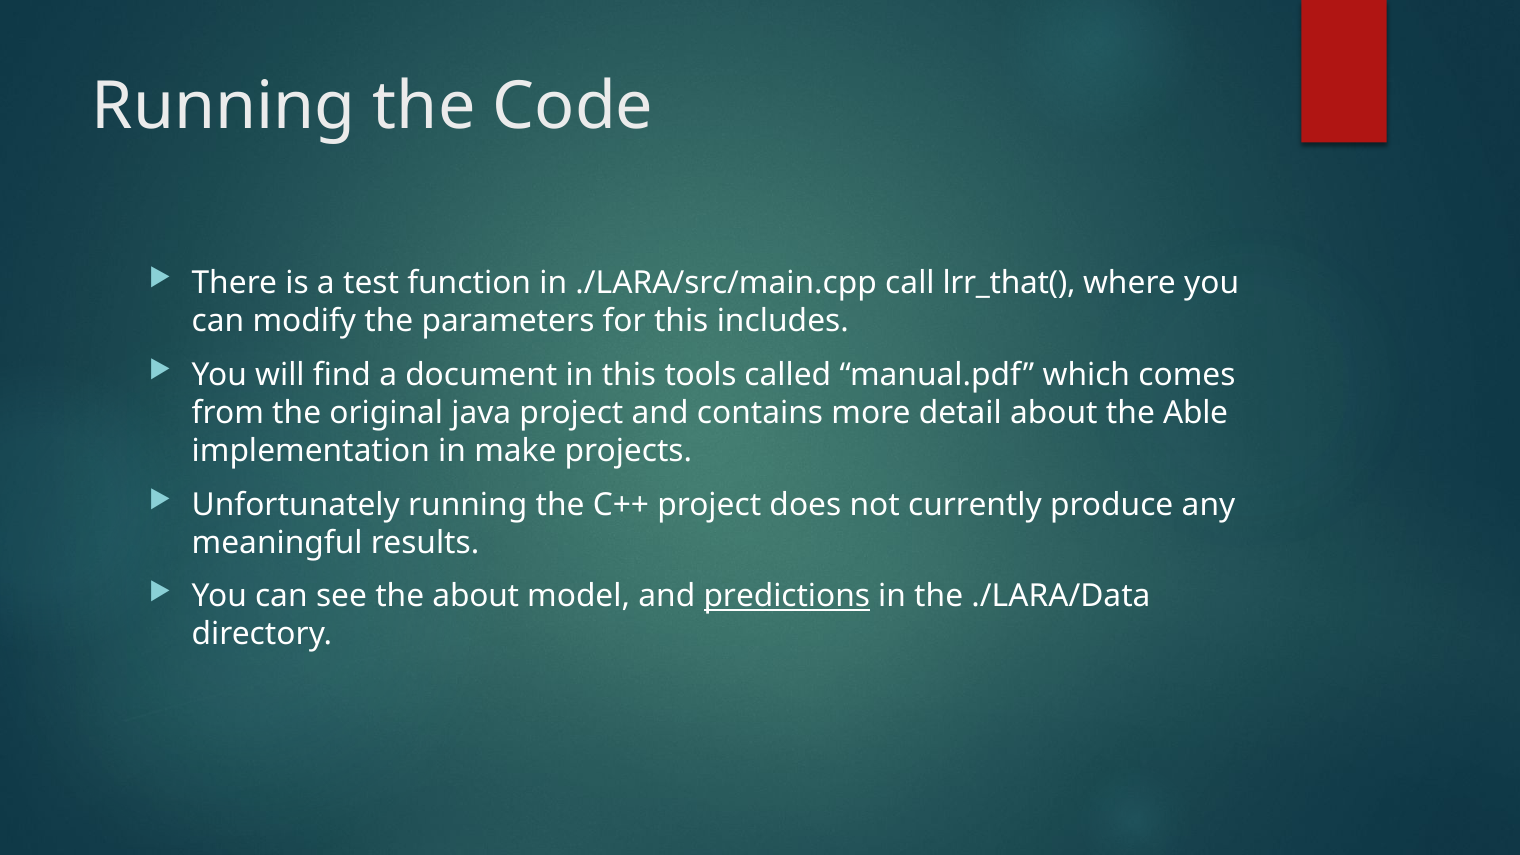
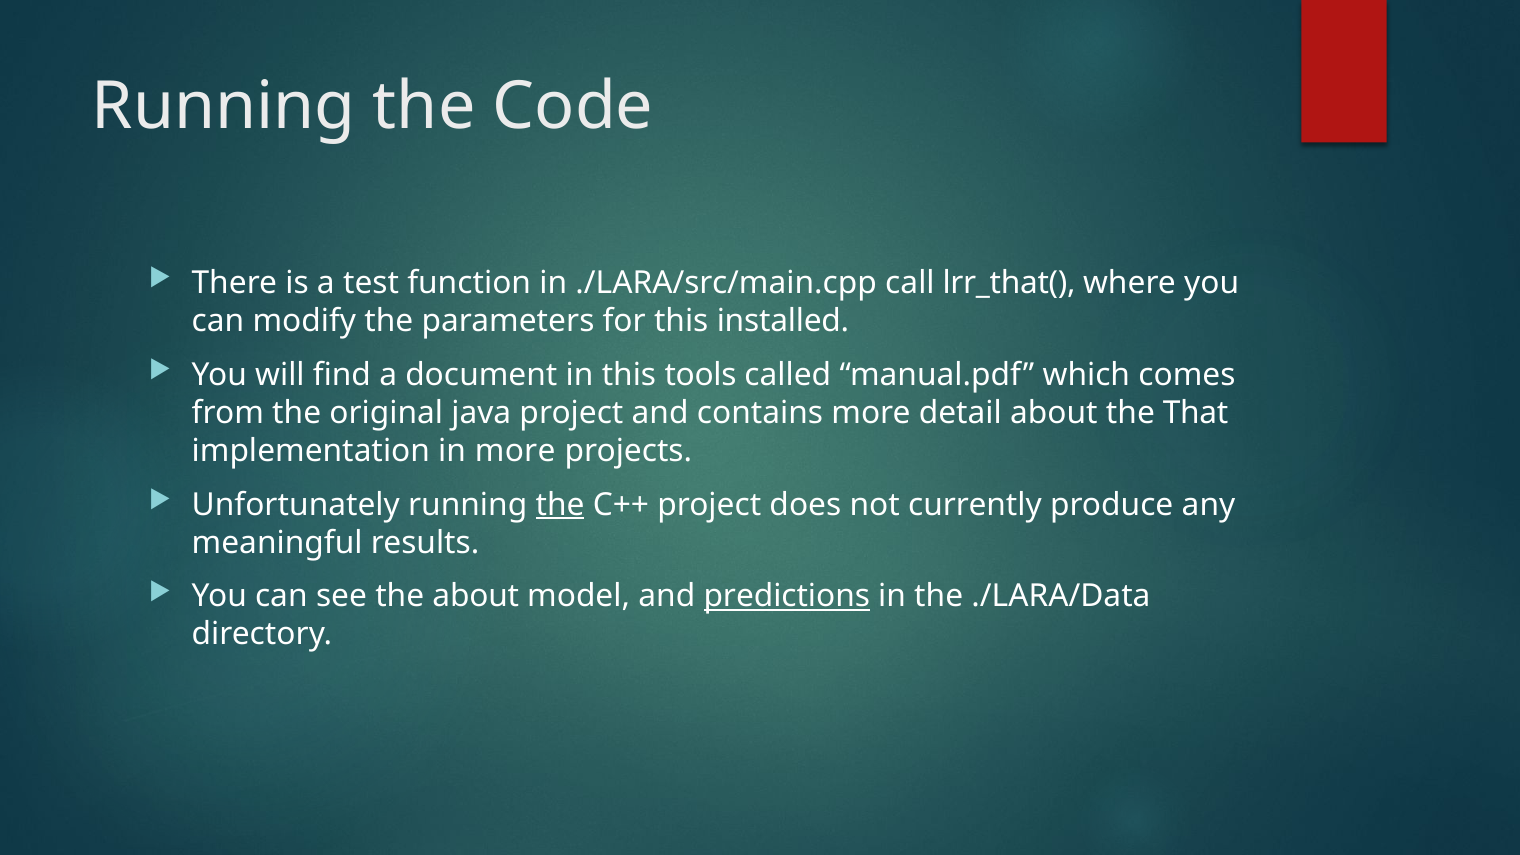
includes: includes -> installed (783, 321)
Able: Able -> That (1196, 413)
in make: make -> more (515, 451)
the underline: none -> present (560, 505)
